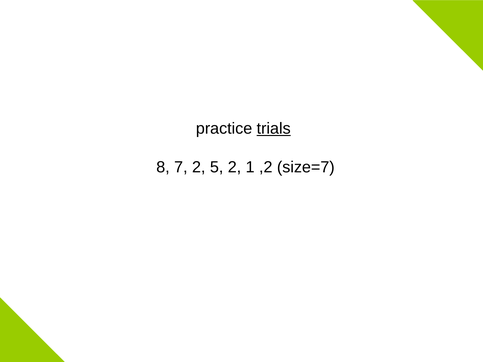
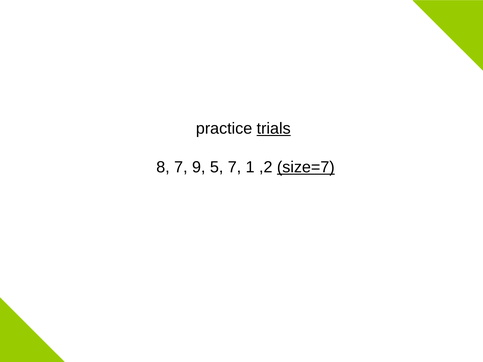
7 2: 2 -> 9 (199, 167)
5 2: 2 -> 7 (234, 167)
size=7 underline: none -> present (306, 167)
